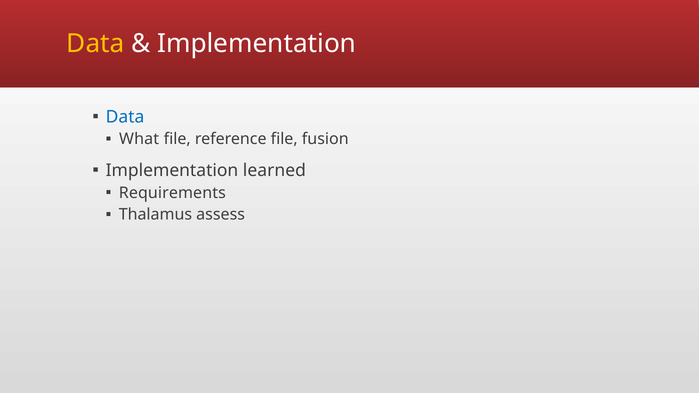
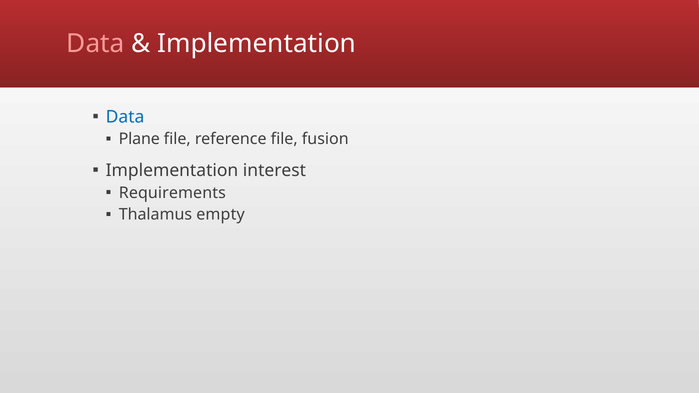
Data colour: yellow -> pink (95, 44)
What: What -> Plane (139, 139)
learned: learned -> interest (274, 170)
assess: assess -> empty (221, 215)
